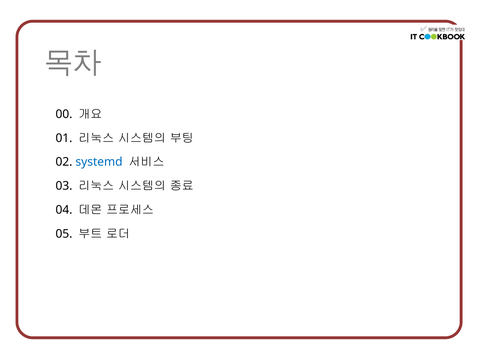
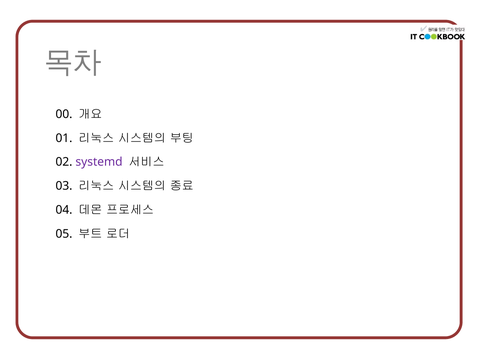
systemd colour: blue -> purple (99, 162)
